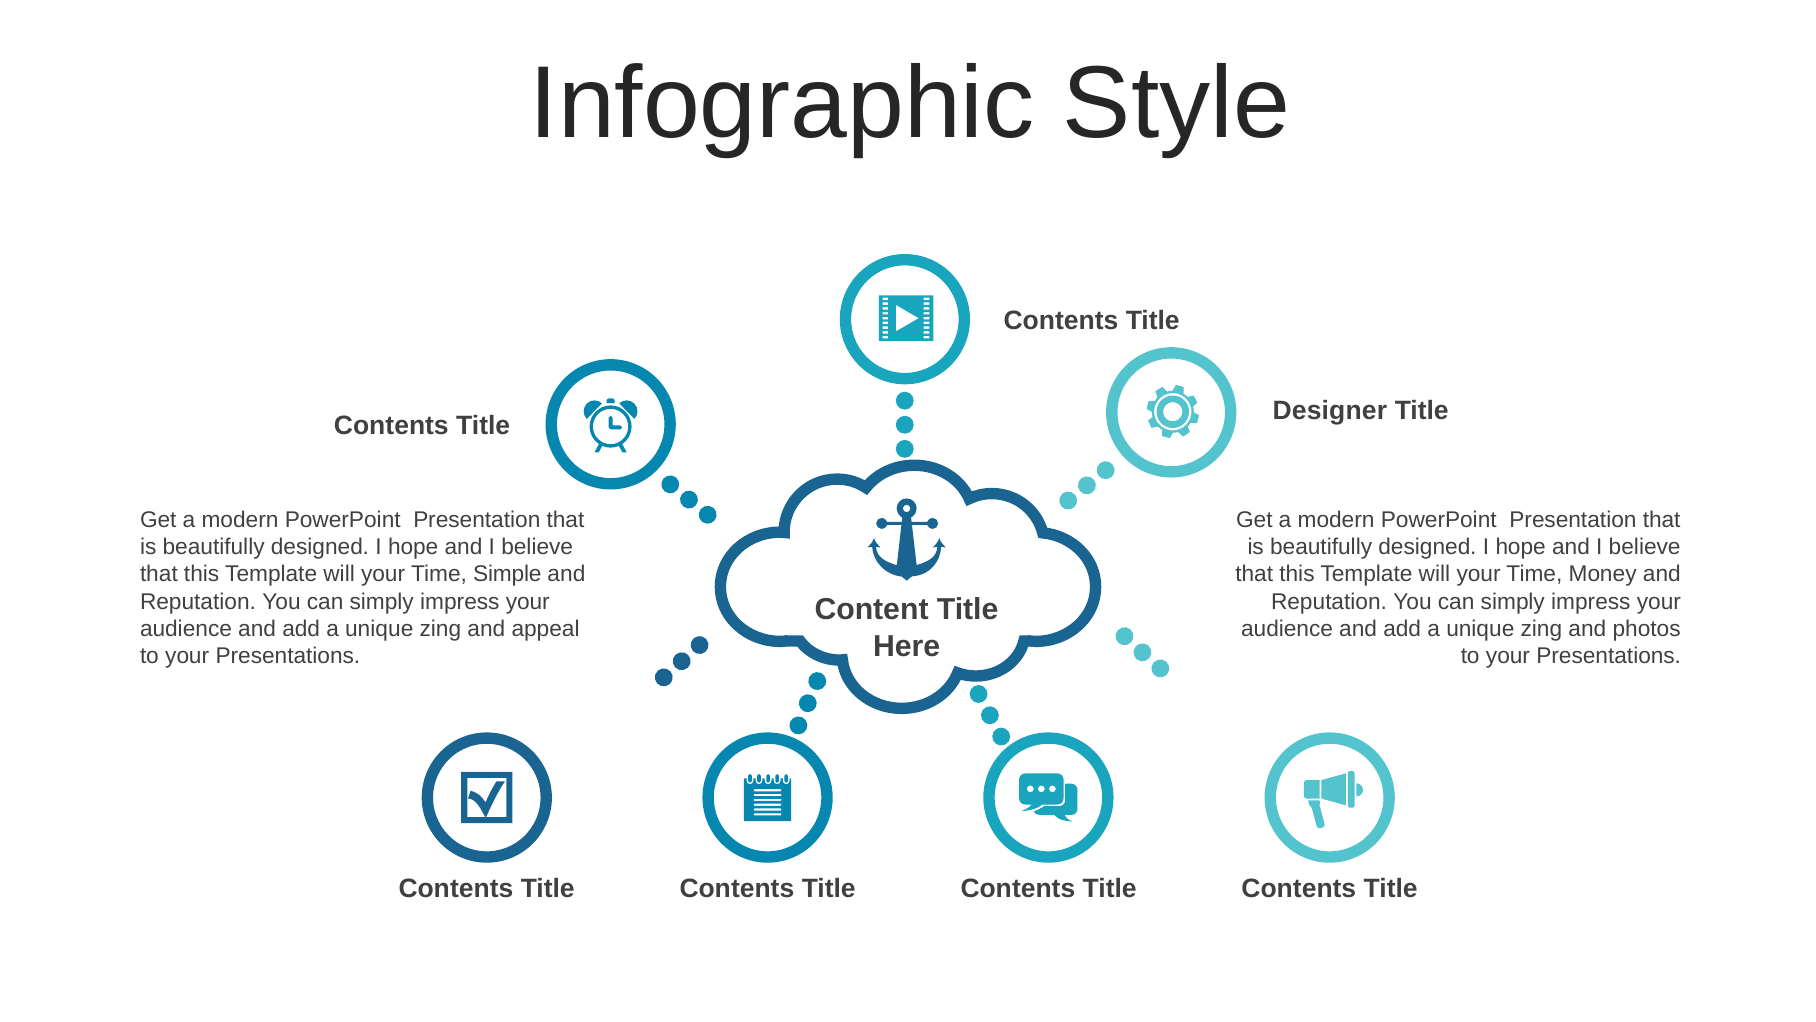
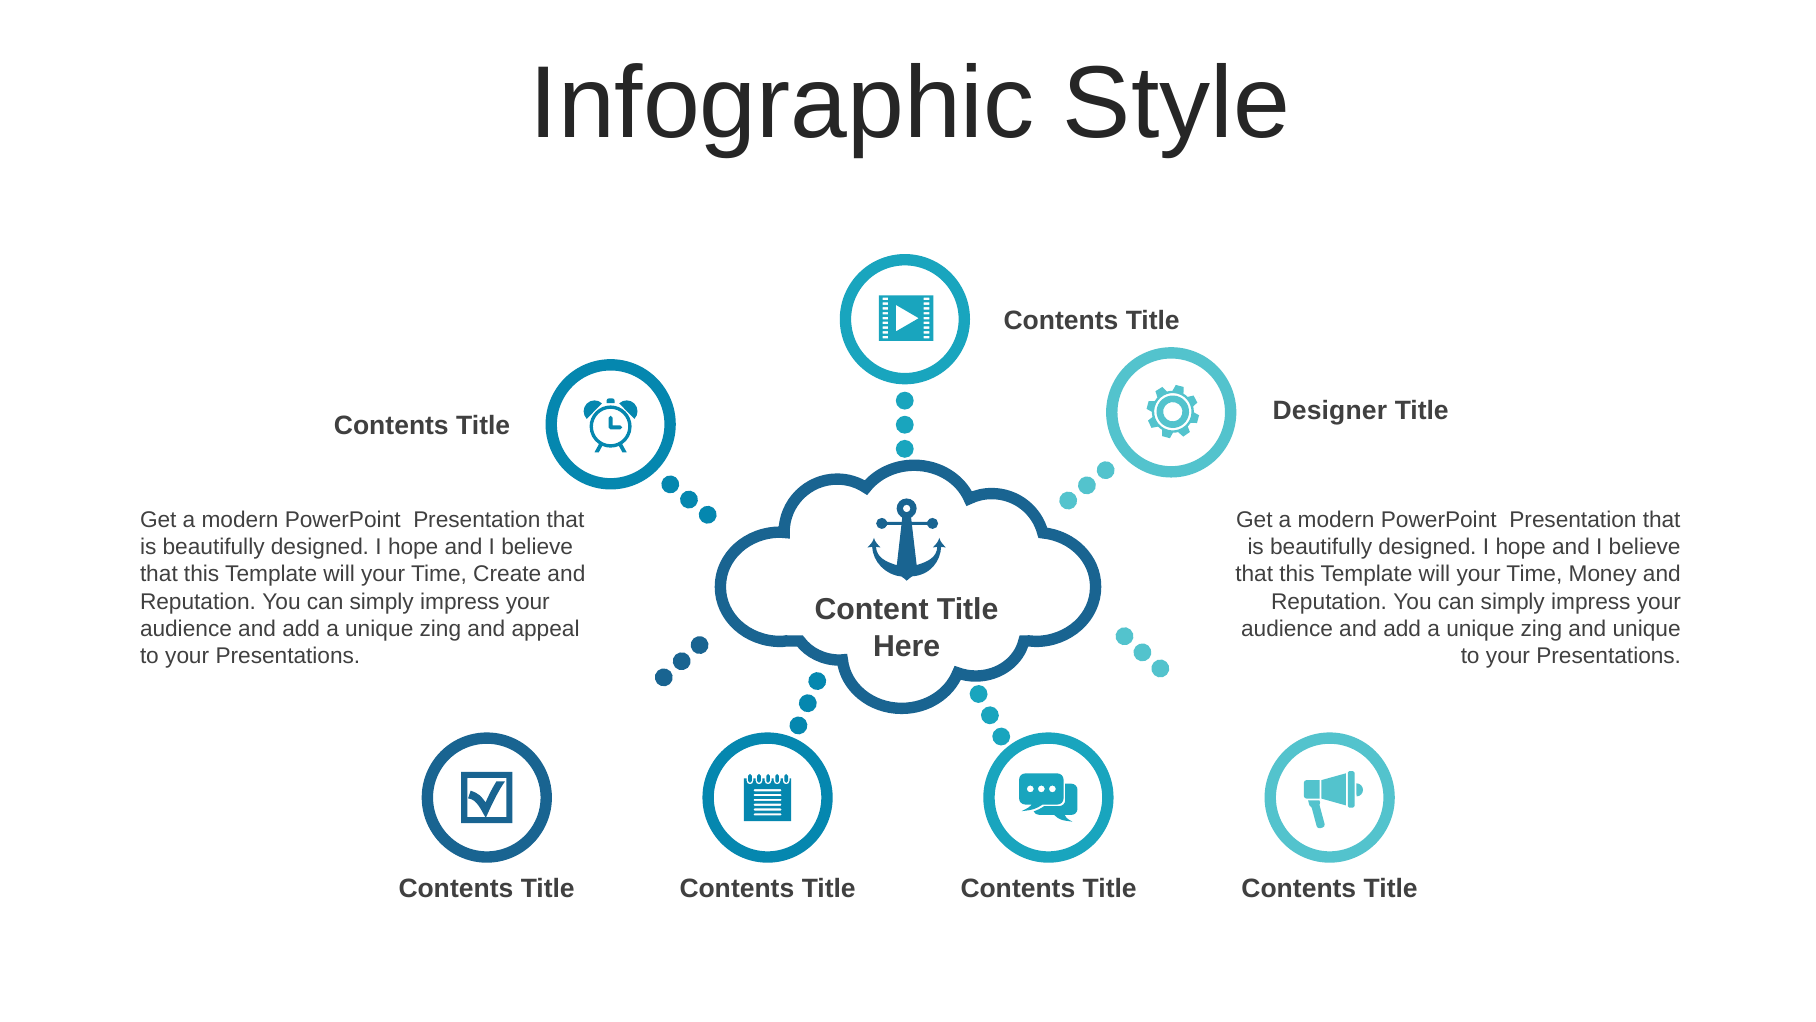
Simple: Simple -> Create (507, 574)
and photos: photos -> unique (1647, 629)
